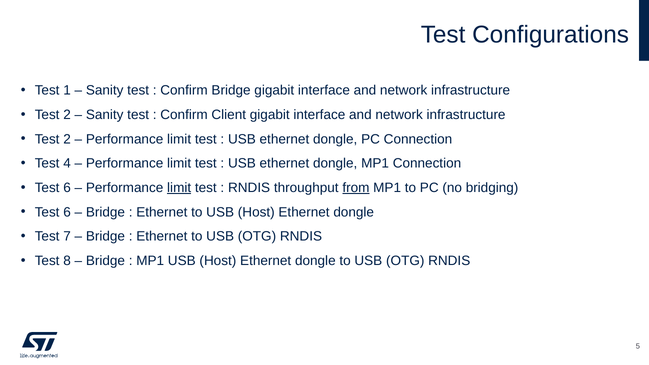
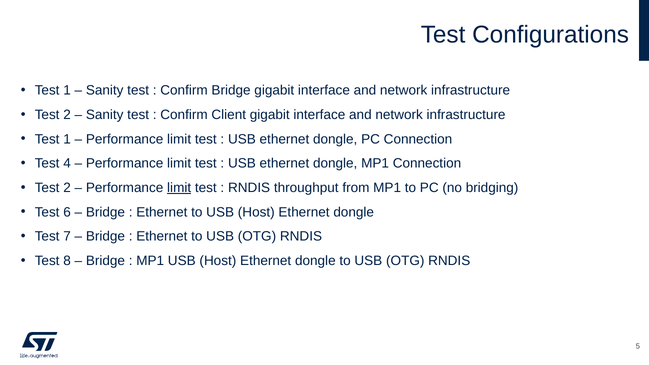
2: 2 -> 1 (67, 139)
6: 6 -> 2 (67, 188)
from underline: present -> none (356, 188)
